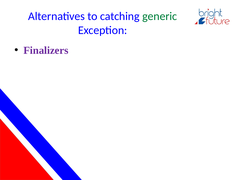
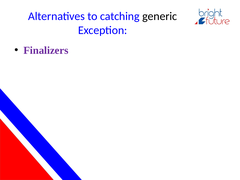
generic colour: green -> black (160, 16)
